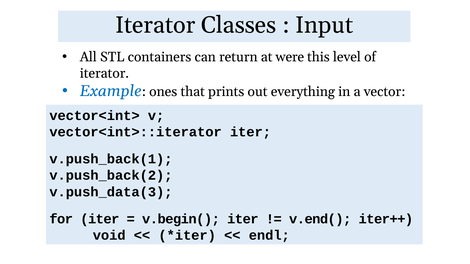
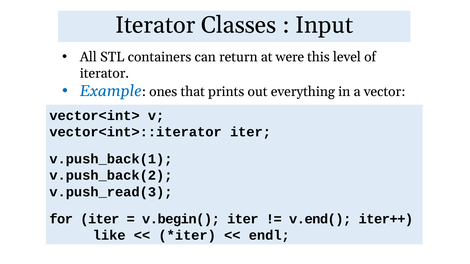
v.push_data(3: v.push_data(3 -> v.push_read(3 (111, 192)
void: void -> like (109, 236)
